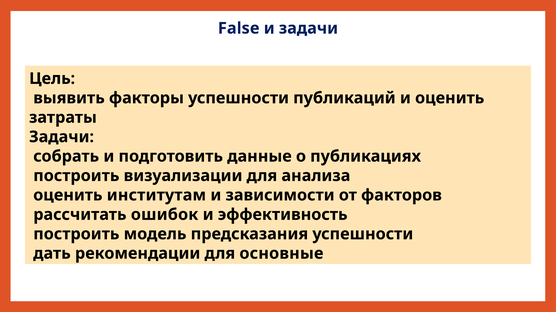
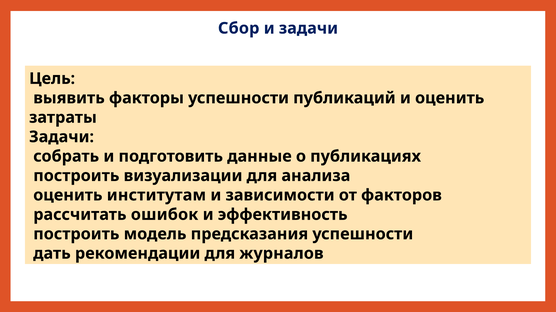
False: False -> Сбор (239, 28)
основные: основные -> журналов (281, 254)
